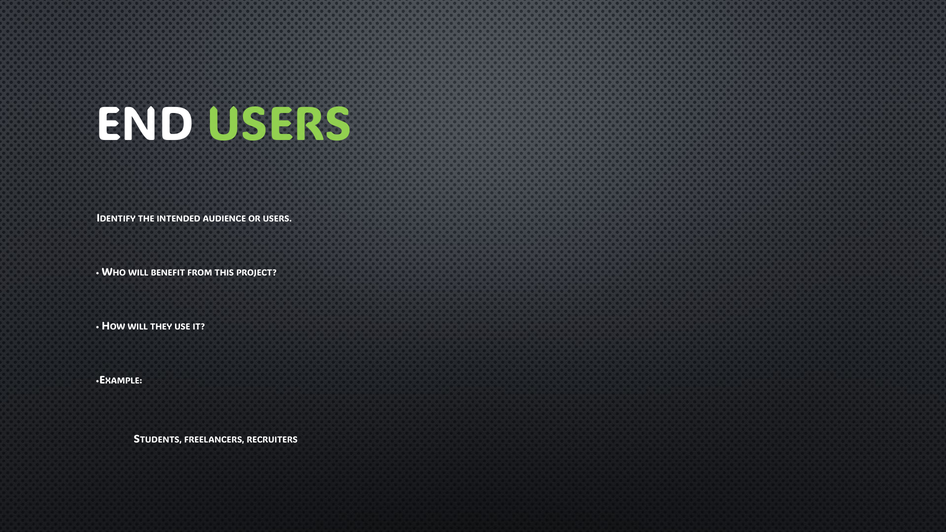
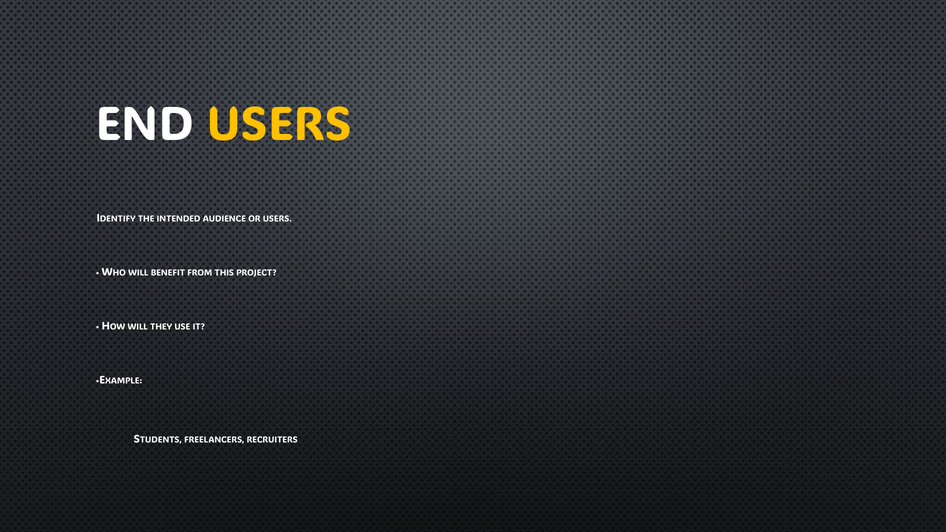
USERS colour: light green -> yellow (279, 124)
